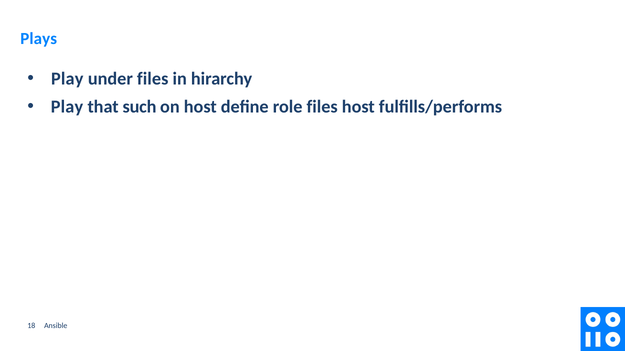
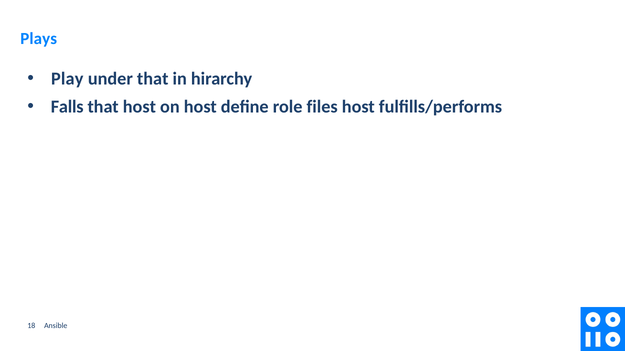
under files: files -> that (153, 79)
Play: Play -> Falls (67, 107)
that such: such -> host (139, 107)
